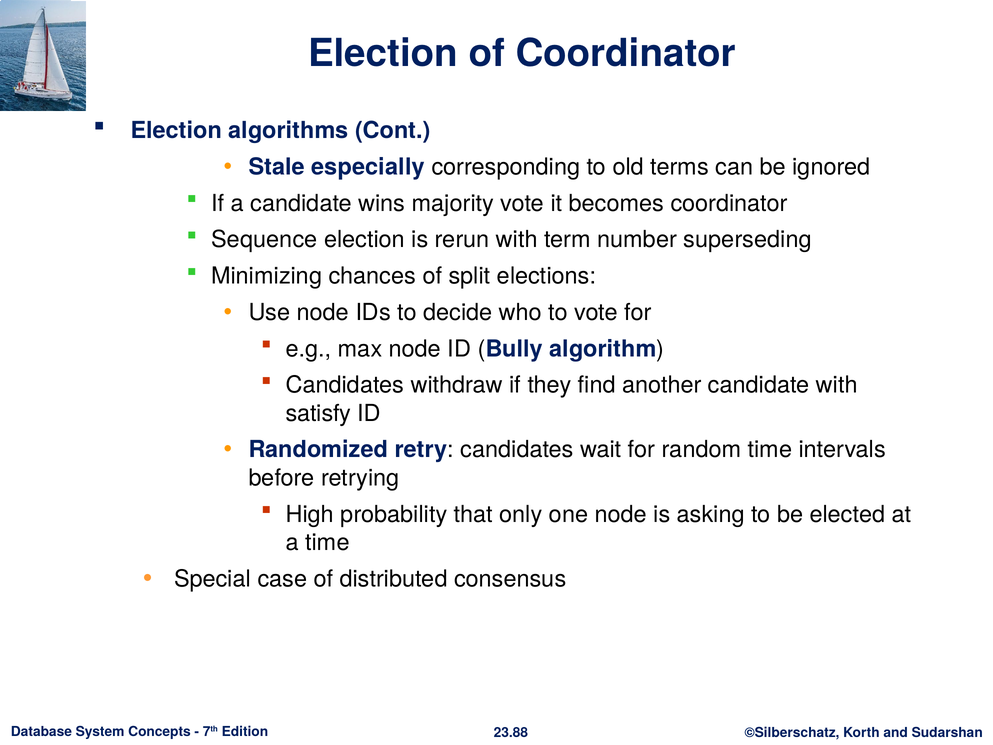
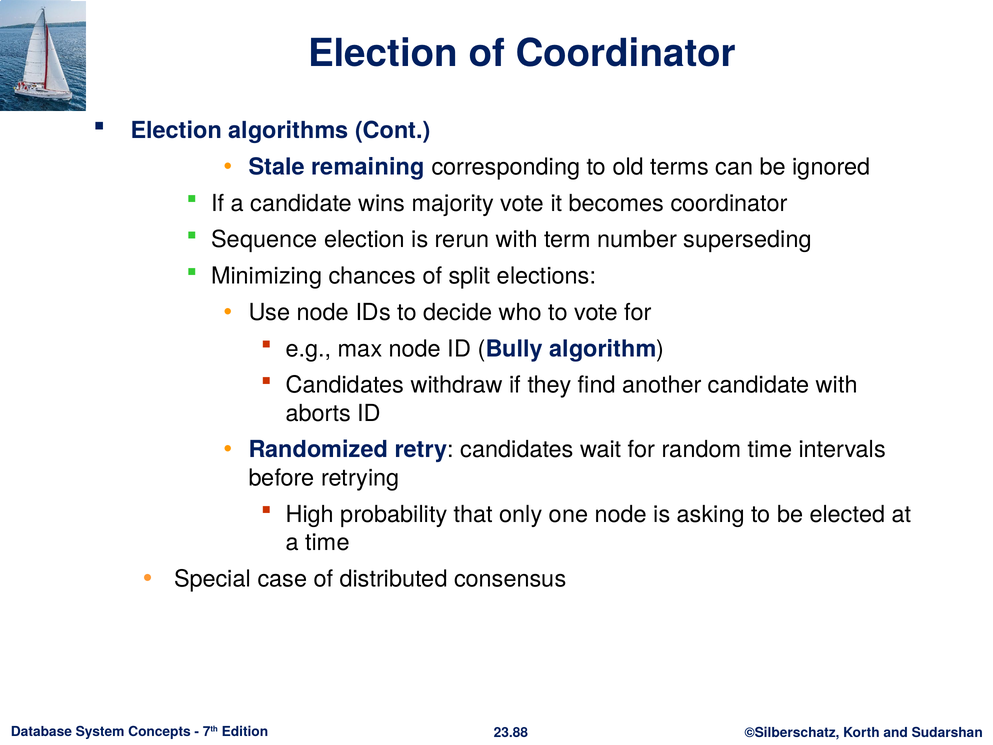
especially: especially -> remaining (368, 167)
satisfy: satisfy -> aborts (318, 413)
